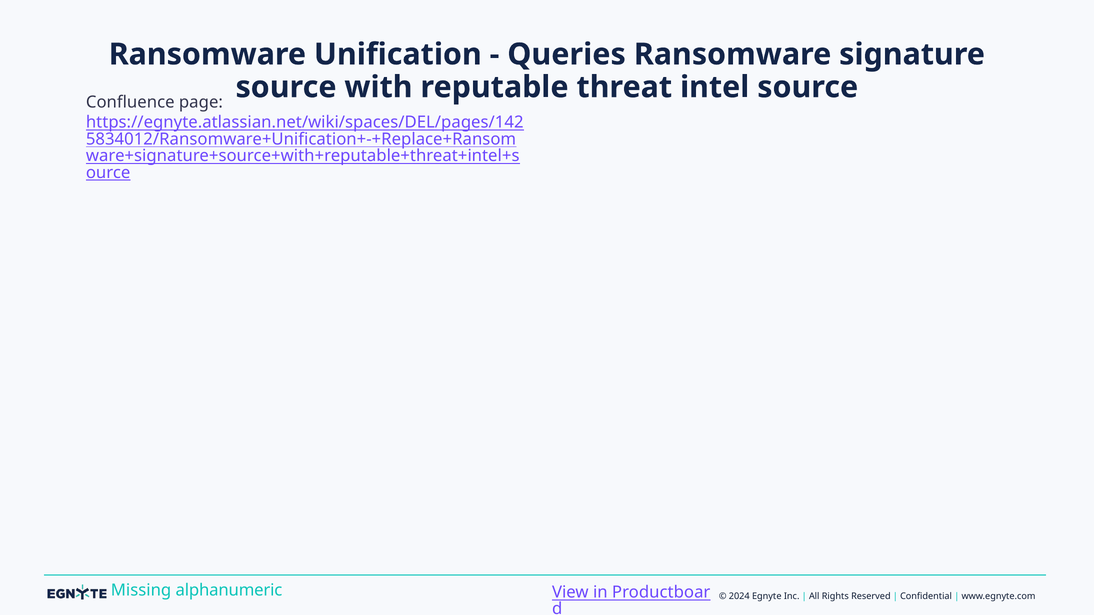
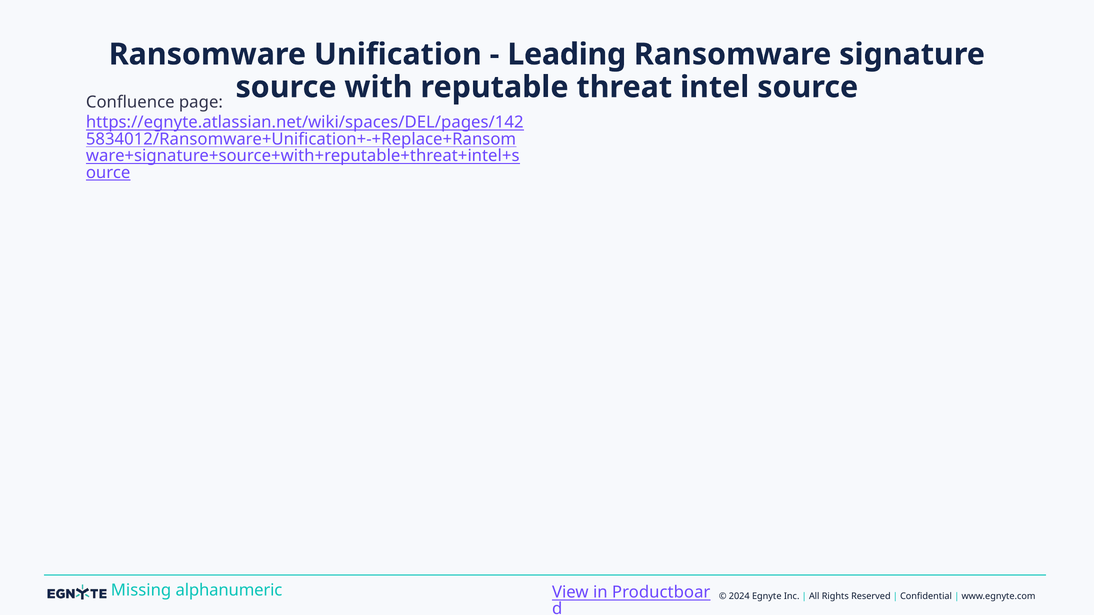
Queries: Queries -> Leading (567, 54)
